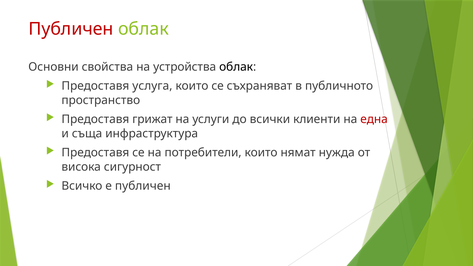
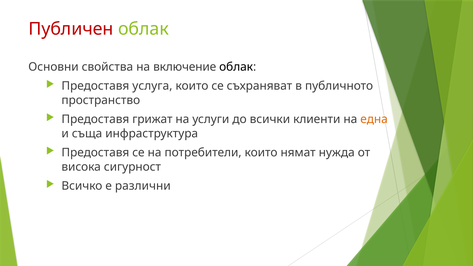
устройства: устройства -> включение (185, 67)
една colour: red -> orange (374, 119)
е публичен: публичен -> различни (143, 186)
